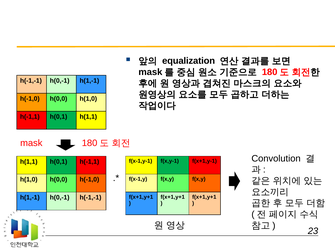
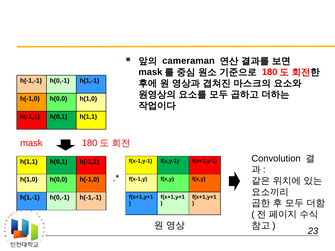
equalization: equalization -> cameraman (188, 61)
